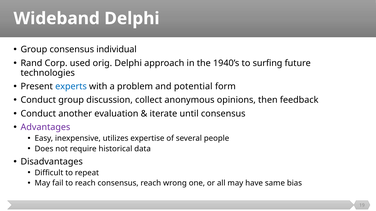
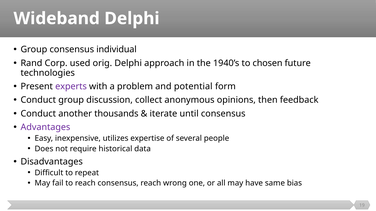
surfing: surfing -> chosen (268, 63)
experts colour: blue -> purple (71, 87)
evaluation: evaluation -> thousands (116, 114)
